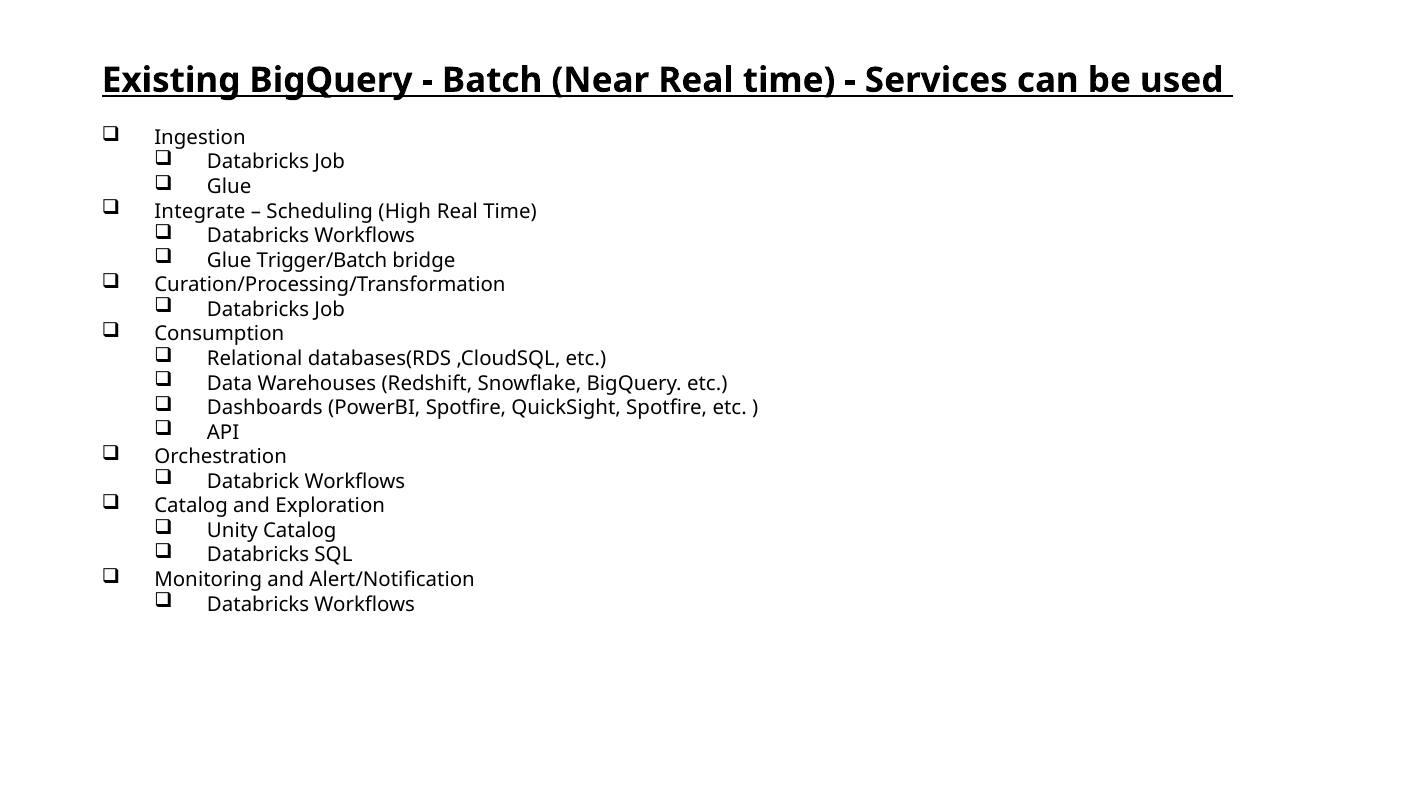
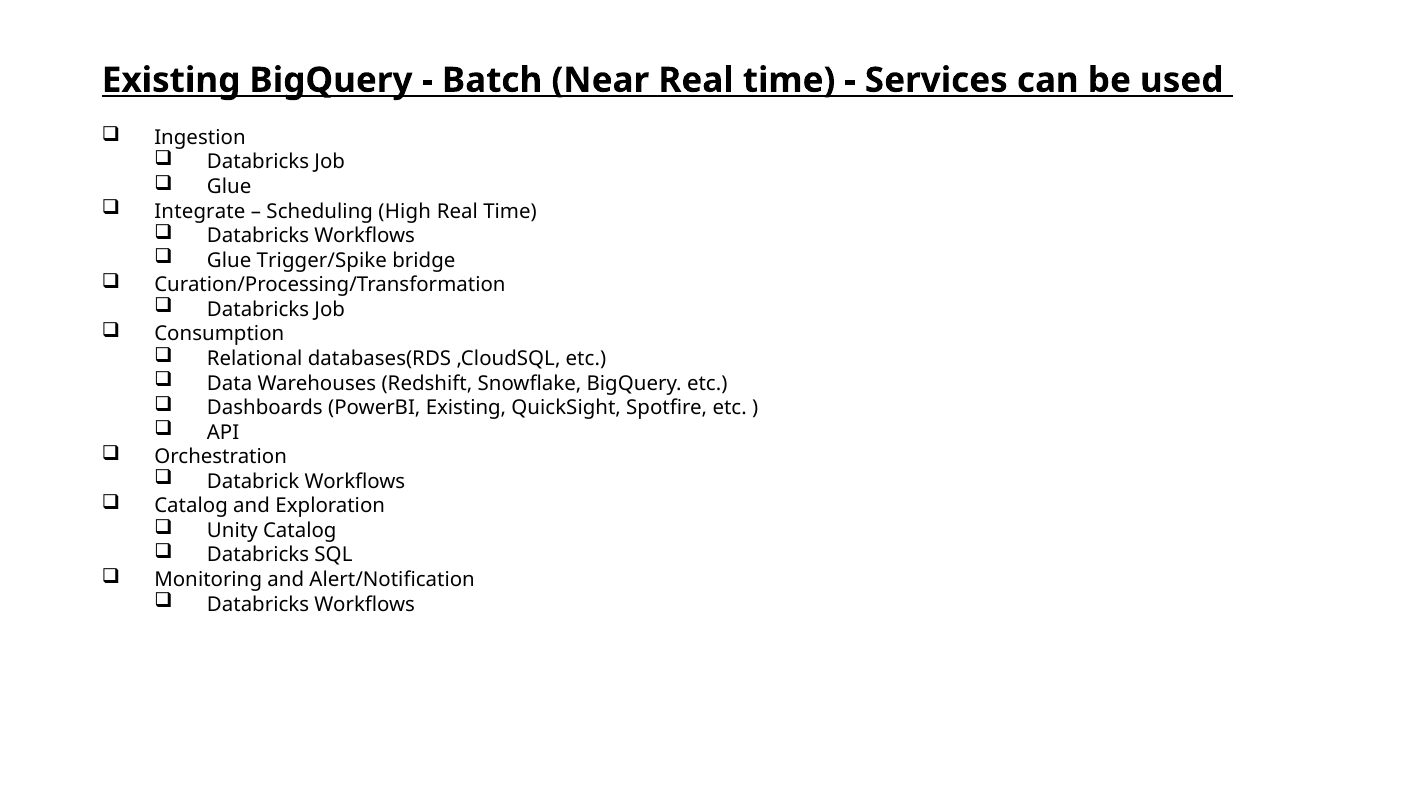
Trigger/Batch: Trigger/Batch -> Trigger/Spike (322, 260)
PowerBI Spotfire: Spotfire -> Existing (466, 408)
